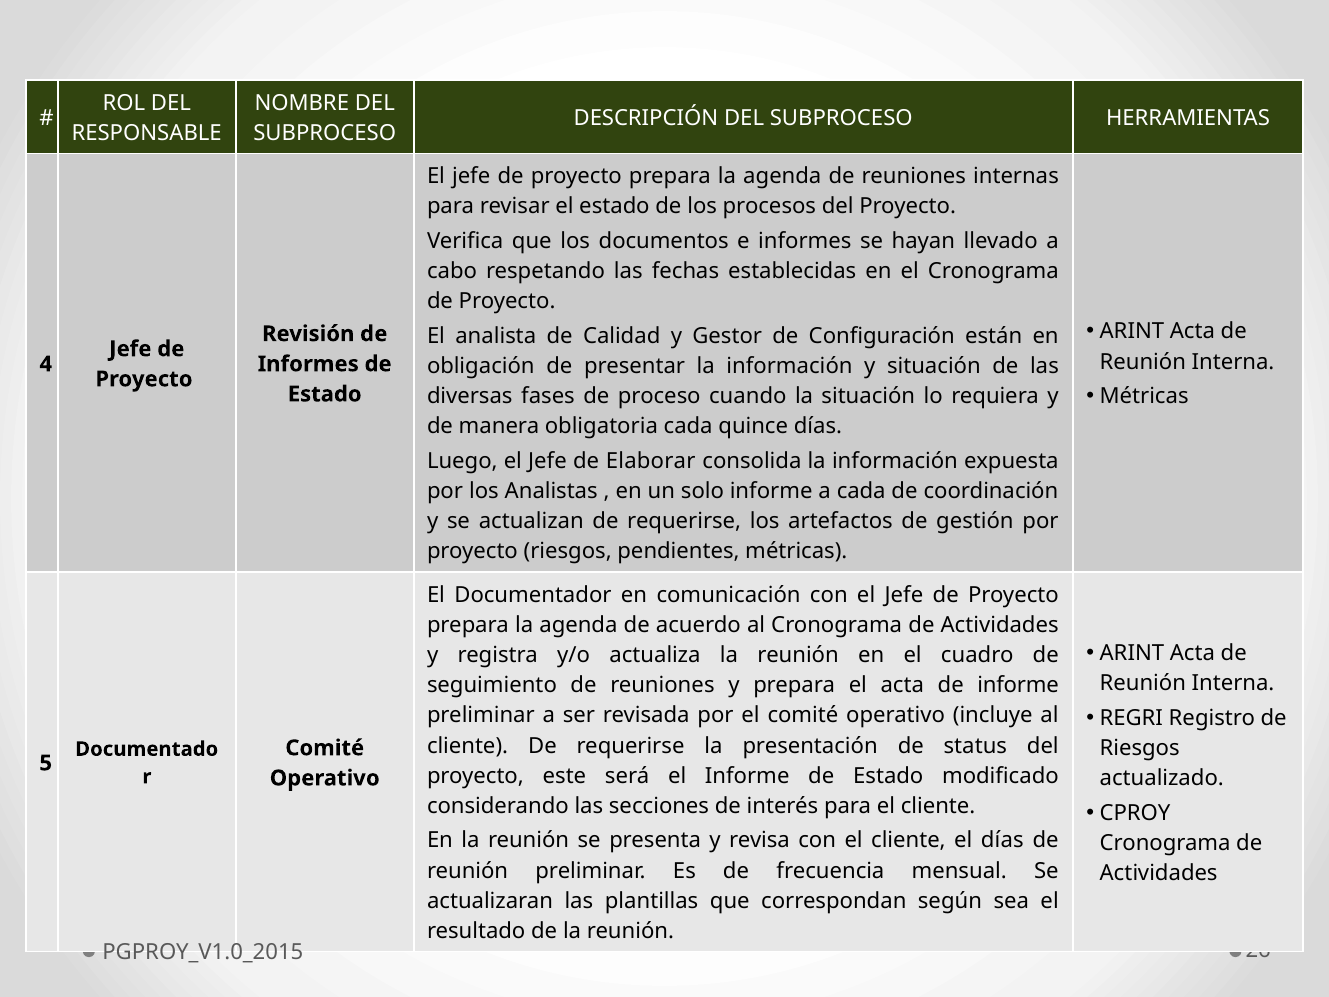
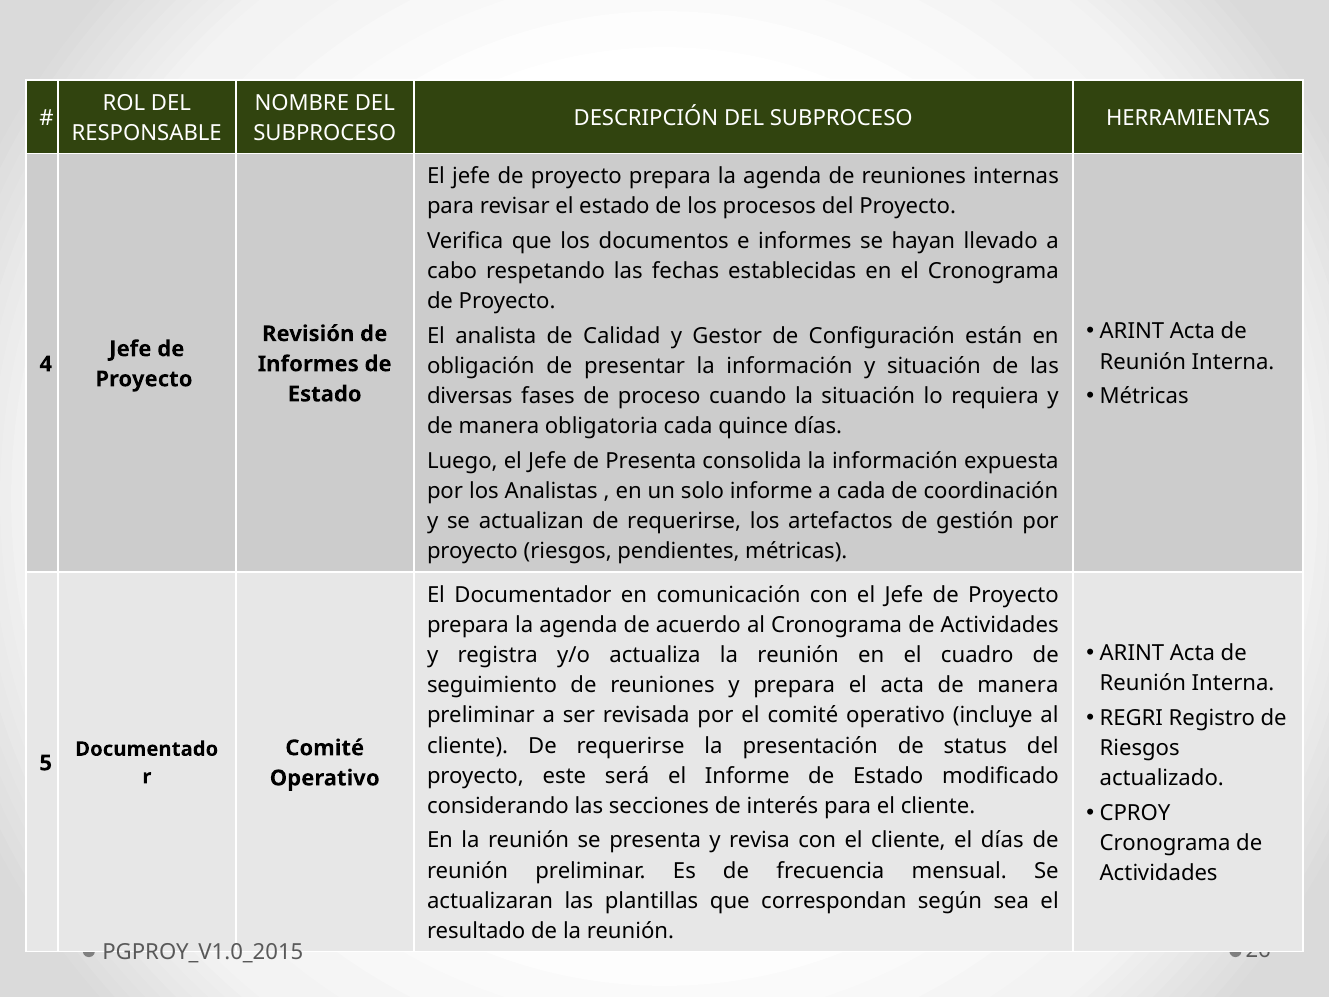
de Elaborar: Elaborar -> Presenta (651, 461)
acta de informe: informe -> manera (1018, 685)
